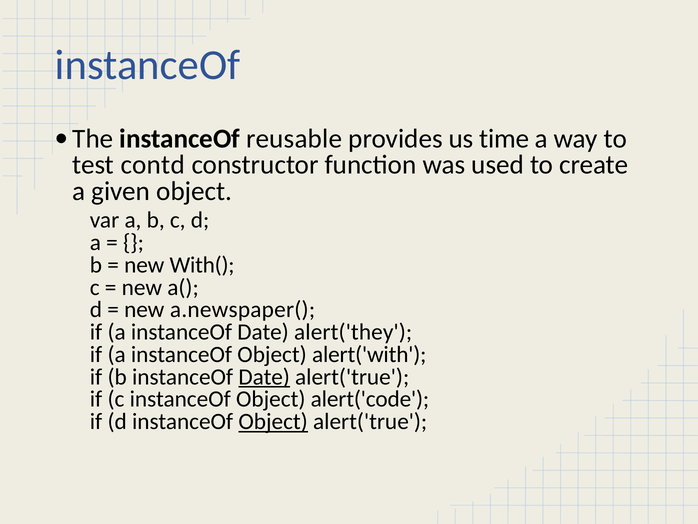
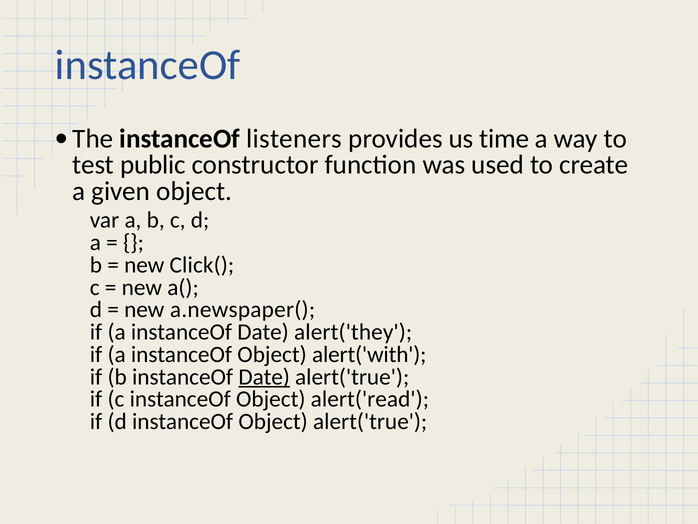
reusable: reusable -> listeners (294, 139)
contd: contd -> public (153, 165)
With(: With( -> Click( (202, 265)
alert('code: alert('code -> alert('read (370, 399)
Object underline: present -> none (273, 421)
